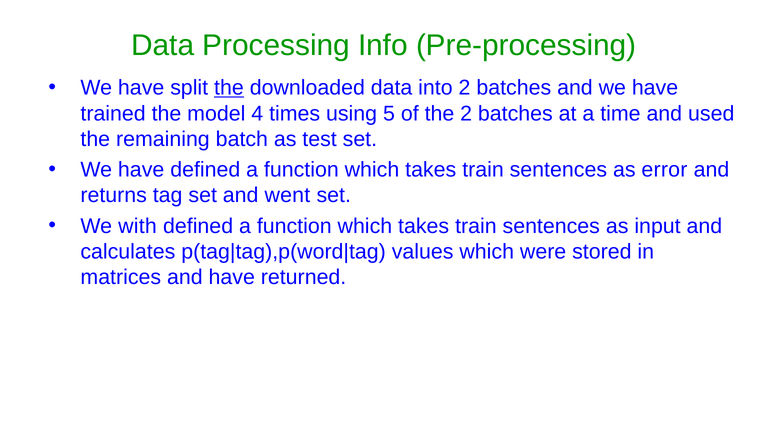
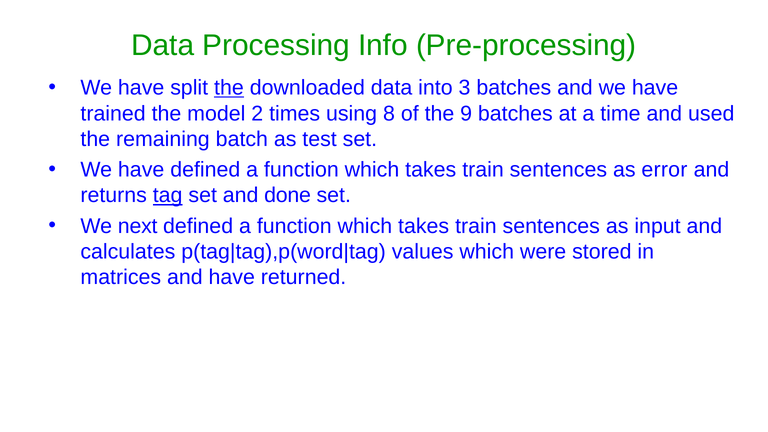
into 2: 2 -> 3 (465, 88)
4: 4 -> 2 (257, 114)
5: 5 -> 8 (389, 114)
the 2: 2 -> 9 (466, 114)
tag underline: none -> present (168, 195)
went: went -> done (288, 195)
with: with -> next (138, 226)
